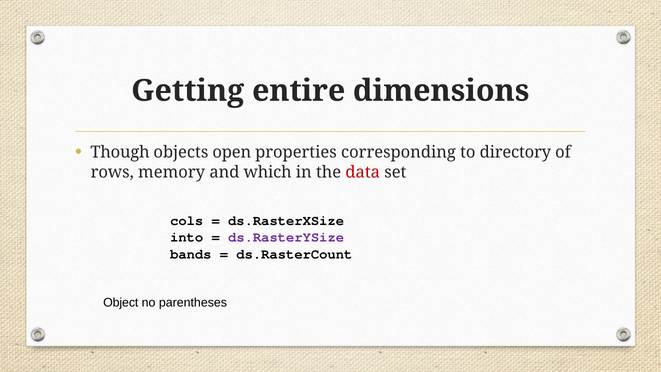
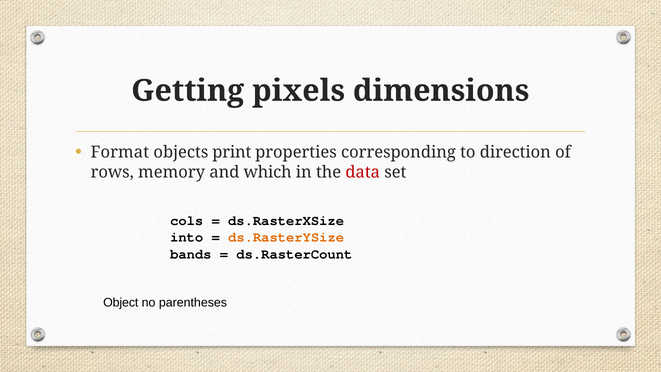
entire: entire -> pixels (299, 91)
Though: Though -> Format (120, 152)
open: open -> print (232, 152)
directory: directory -> direction (515, 152)
ds.RasterYSize colour: purple -> orange (286, 237)
